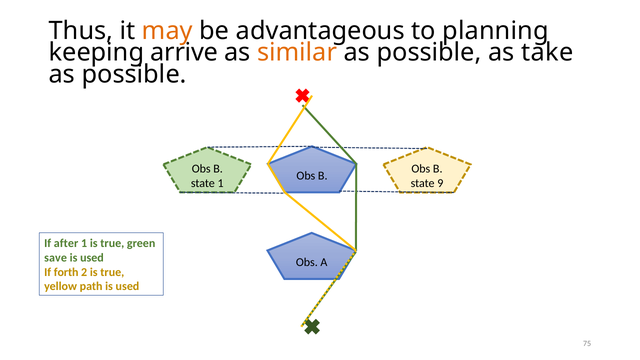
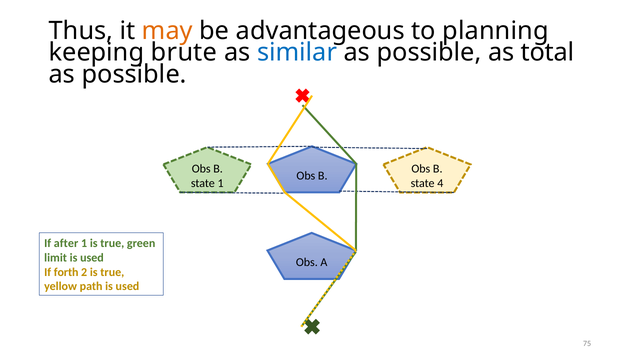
arrive: arrive -> brute (184, 53)
similar colour: orange -> blue (297, 53)
take: take -> total (548, 53)
9: 9 -> 4 (440, 183)
save: save -> limit (56, 258)
